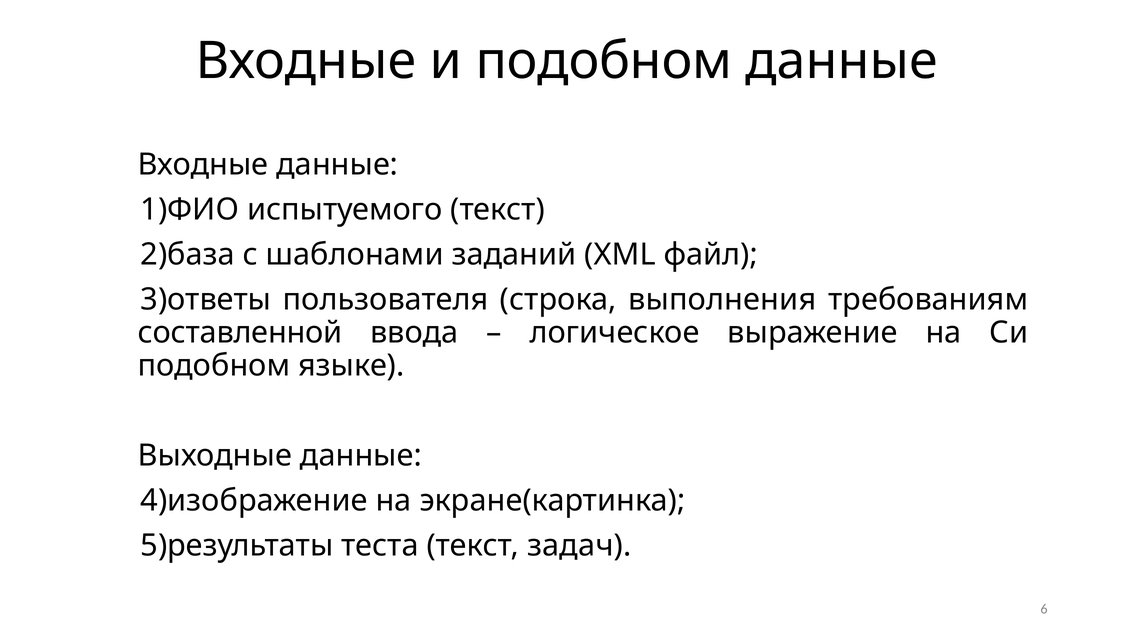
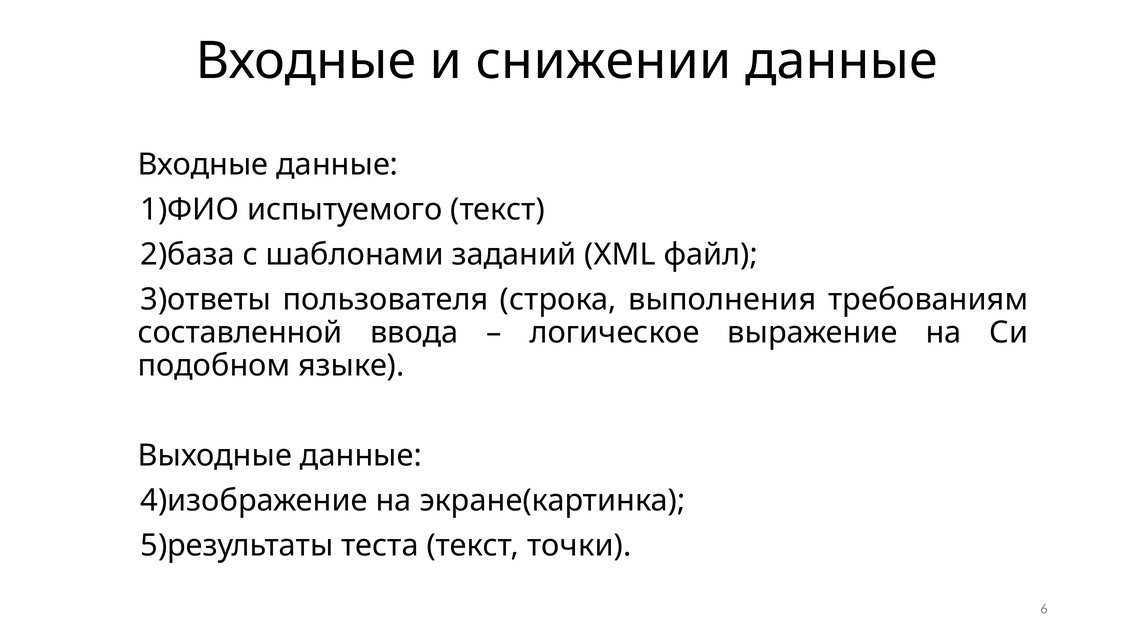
и подобном: подобном -> снижении (604, 61)
задач: задач -> точки (579, 546)
